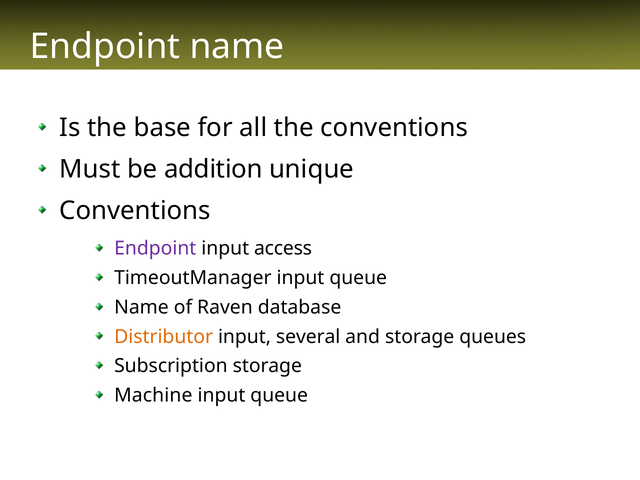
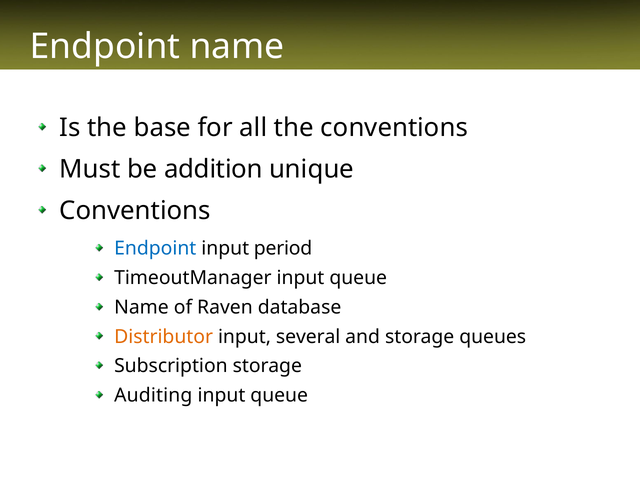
Endpoint colour: purple -> blue (155, 248)
access: access -> period (283, 248)
Machine: Machine -> Auditing (153, 395)
